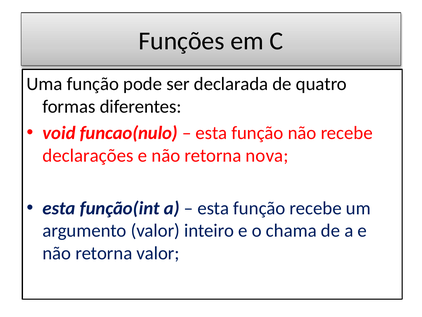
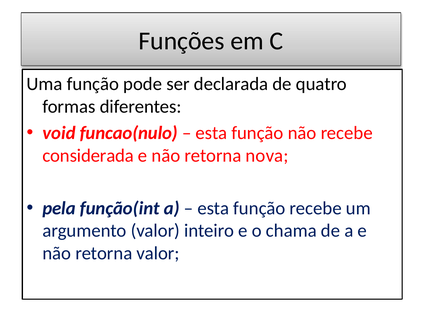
declarações: declarações -> considerada (88, 155)
esta: esta -> pela (59, 208)
